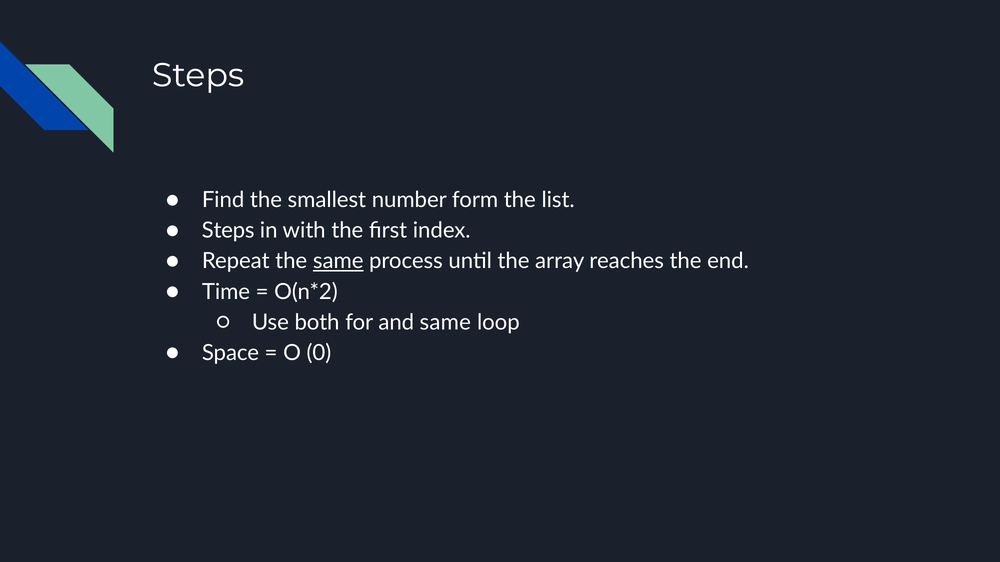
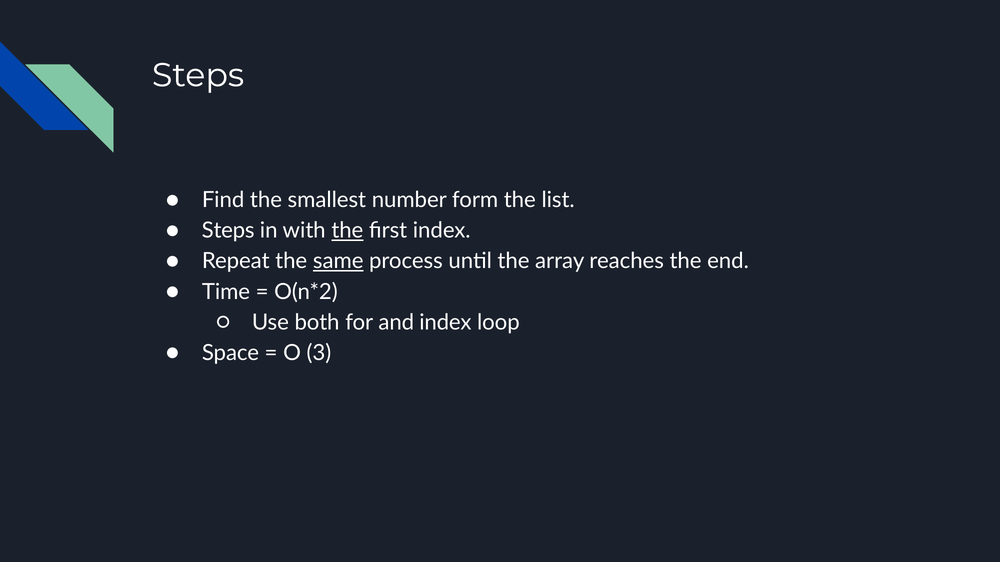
the underline: none -> present (347, 231)
and same: same -> index (445, 323)
0: 0 -> 3 (319, 353)
